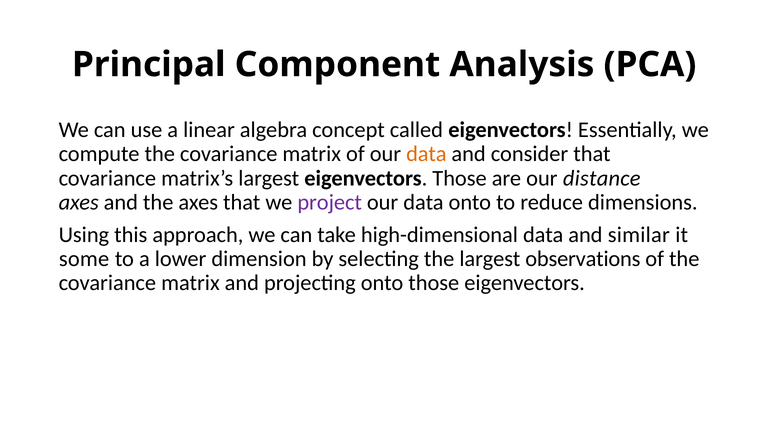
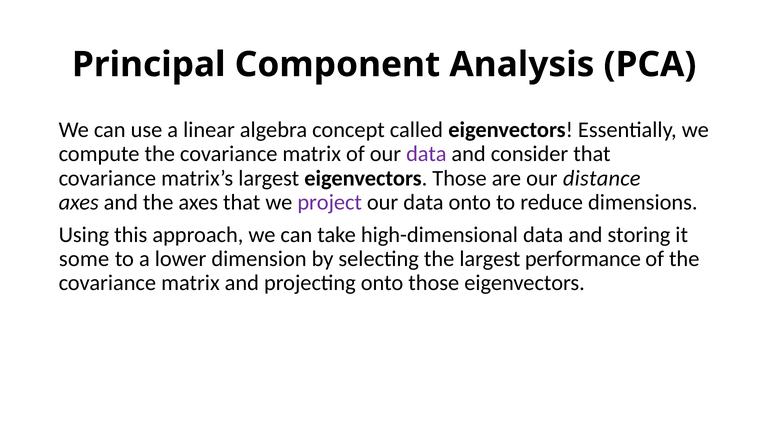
data colour: orange -> purple (426, 154)
similar: similar -> storing (639, 235)
observations: observations -> performance (583, 259)
